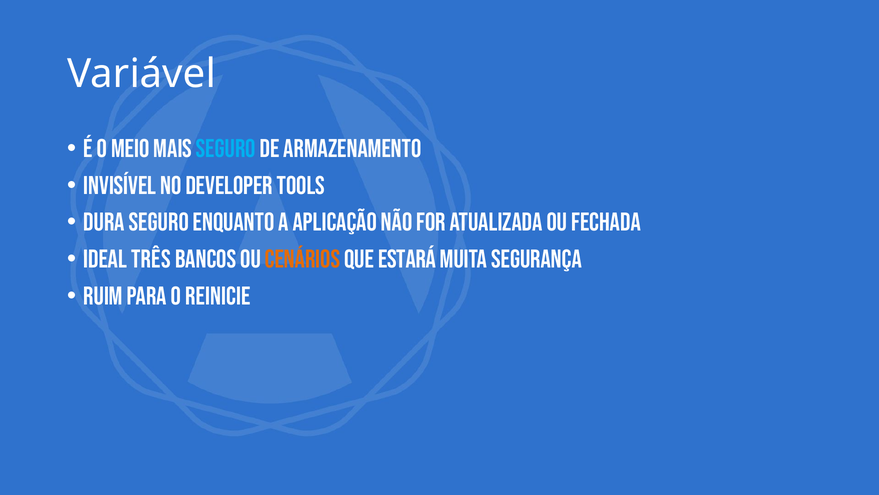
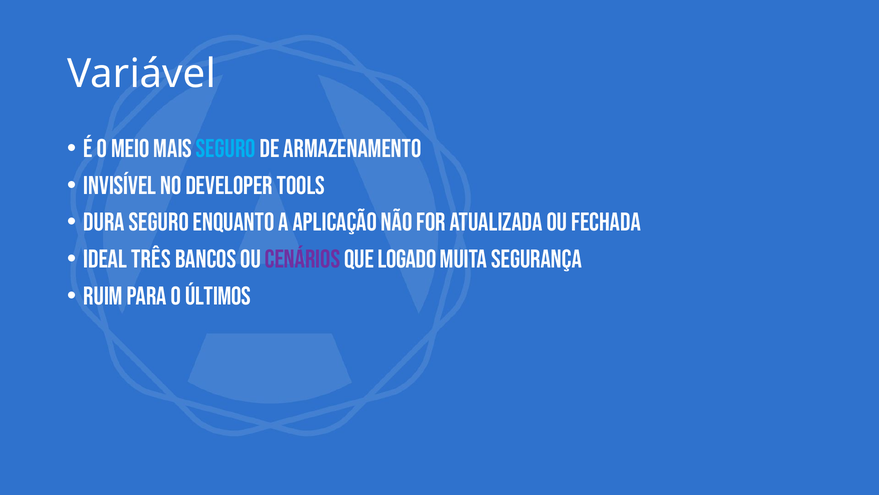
cenários colour: orange -> purple (303, 259)
estará: estará -> logado (407, 259)
reinicie: reinicie -> últimos (218, 296)
